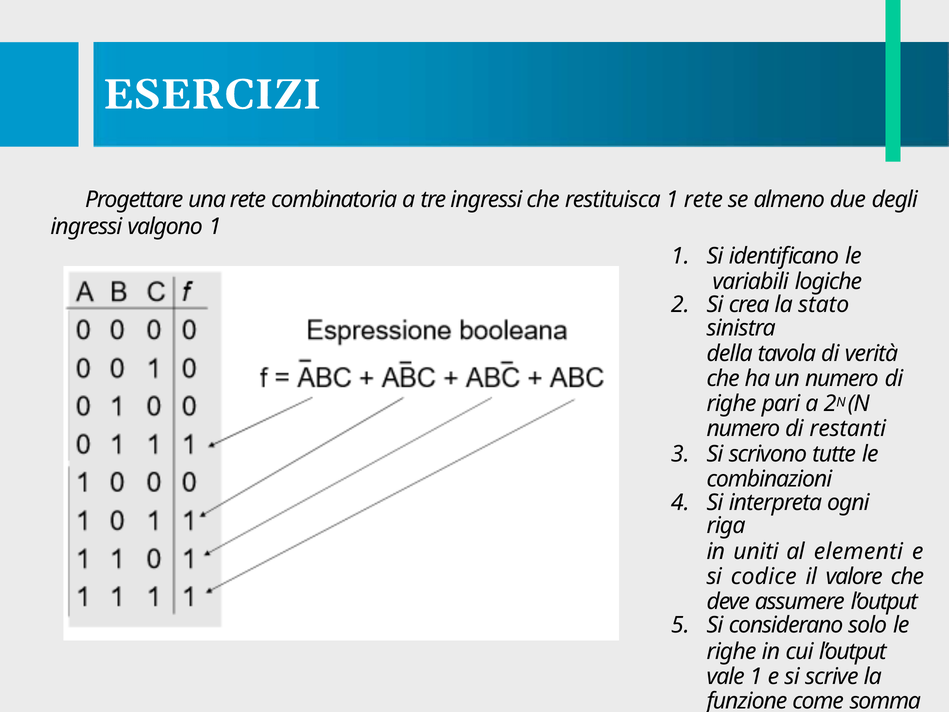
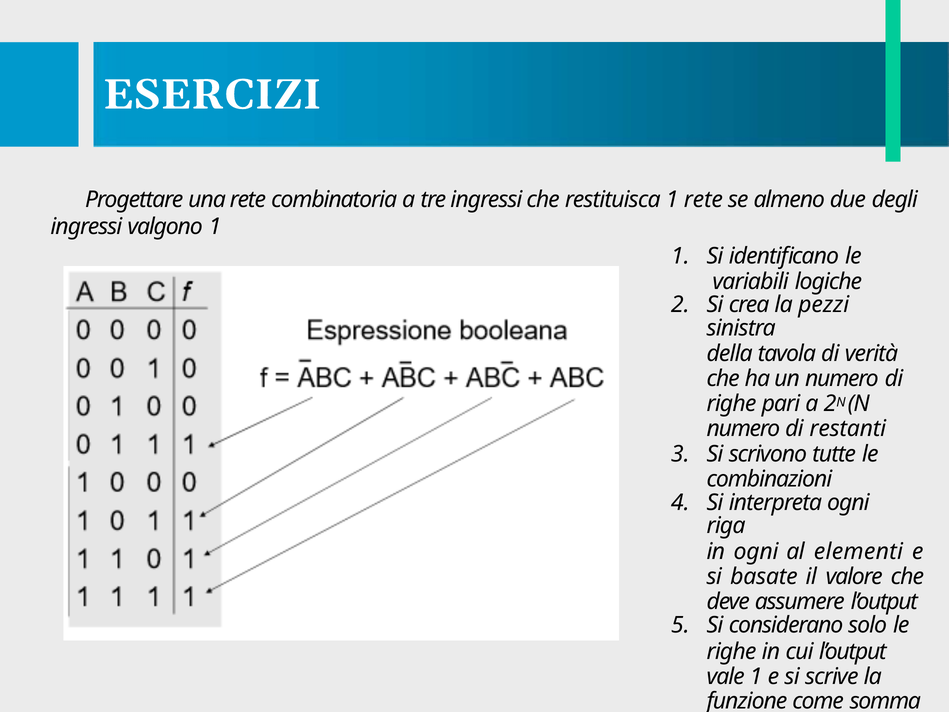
stato: stato -> pezzi (824, 305)
in uniti: uniti -> ogni (756, 552)
codice: codice -> basate (764, 576)
